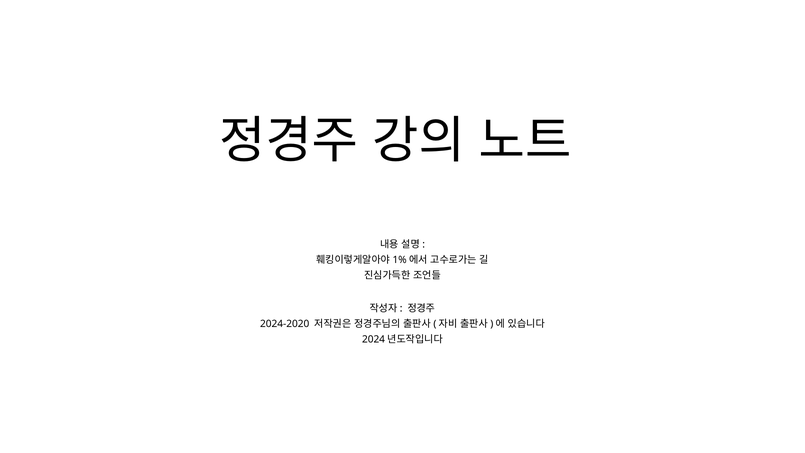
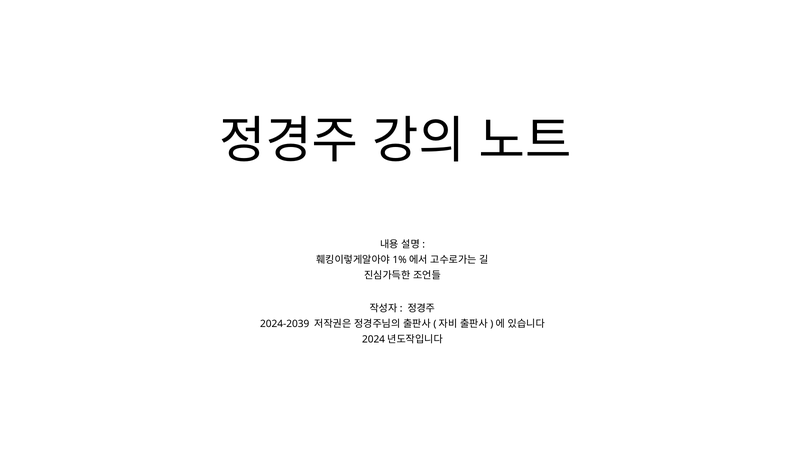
2024-2020: 2024-2020 -> 2024-2039 (285, 324)
